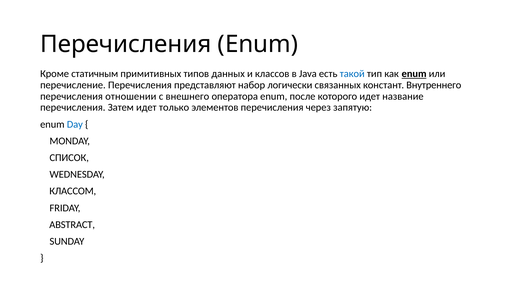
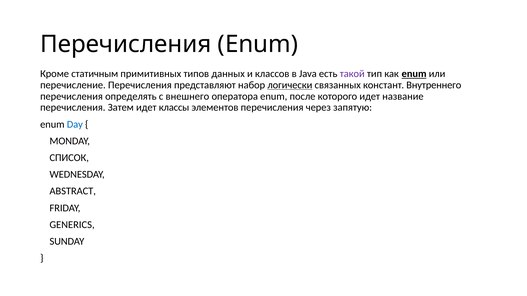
такой colour: blue -> purple (352, 74)
логически underline: none -> present (290, 85)
отношении: отношении -> определять (131, 96)
только: только -> классы (174, 108)
КЛАССОМ: КЛАССОМ -> ABSTRACT (73, 191)
ABSTRACT: ABSTRACT -> GENERICS (72, 225)
